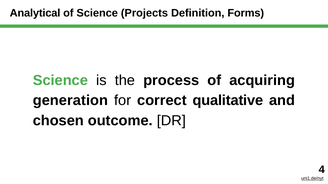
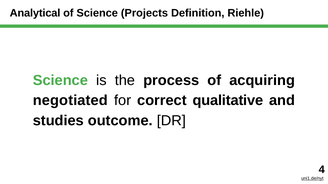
Forms: Forms -> Riehle (246, 13)
generation: generation -> negotiated (70, 101)
chosen: chosen -> studies (58, 121)
